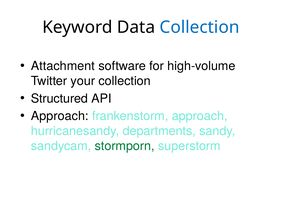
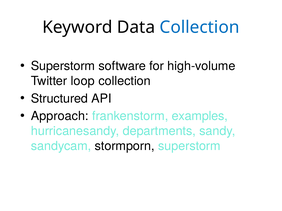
Attachment: Attachment -> Superstorm (63, 66)
your: your -> loop (83, 81)
frankenstorm approach: approach -> examples (200, 116)
stormporn colour: green -> black (125, 146)
